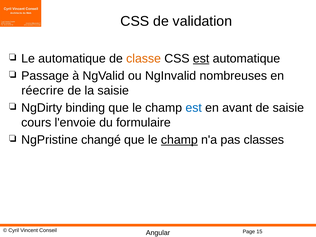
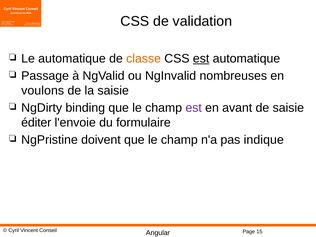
réecrire: réecrire -> voulons (43, 91)
est colour: blue -> purple (194, 108)
cours: cours -> éditer (36, 123)
changé: changé -> doivent (101, 140)
champ underline: present -> none (179, 140)
classes: classes -> indique (264, 140)
